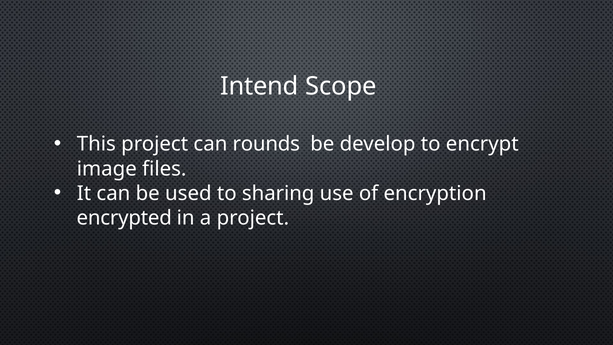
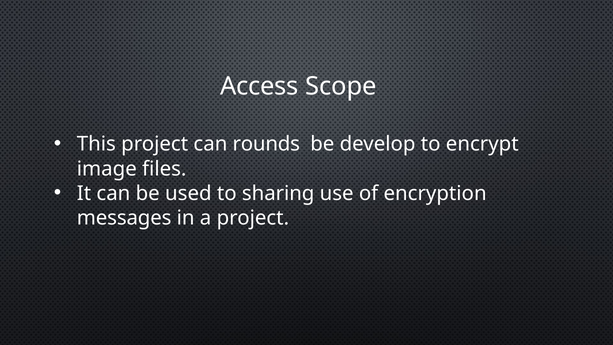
Intend: Intend -> Access (259, 86)
encrypted: encrypted -> messages (124, 218)
